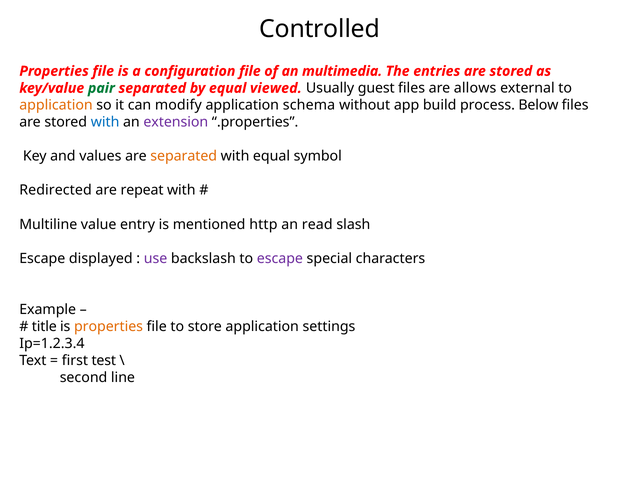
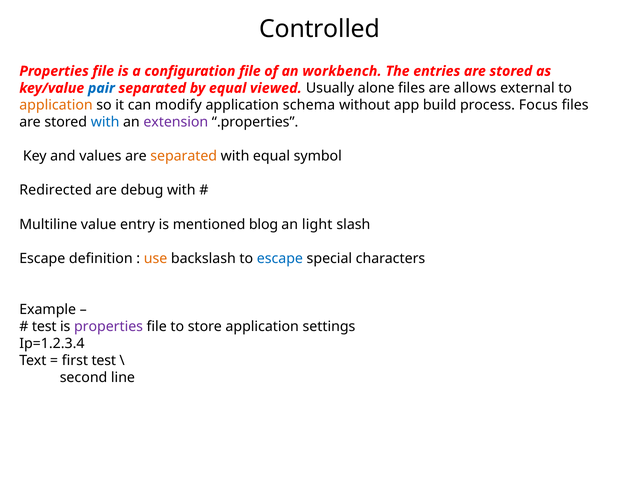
multimedia: multimedia -> workbench (342, 71)
pair colour: green -> blue (101, 88)
guest: guest -> alone (376, 88)
Below: Below -> Focus (538, 105)
repeat: repeat -> debug (142, 190)
http: http -> blog (264, 224)
read: read -> light (317, 224)
displayed: displayed -> definition (101, 259)
use colour: purple -> orange (156, 259)
escape colour: purple -> blue (280, 259)
title: title -> test (44, 327)
properties colour: orange -> purple (109, 327)
